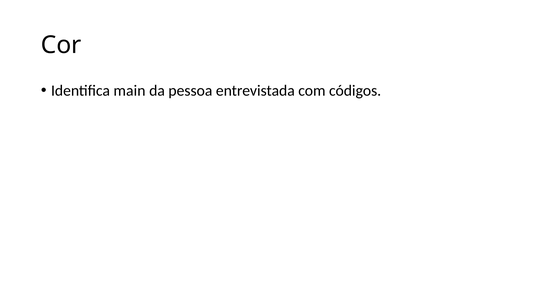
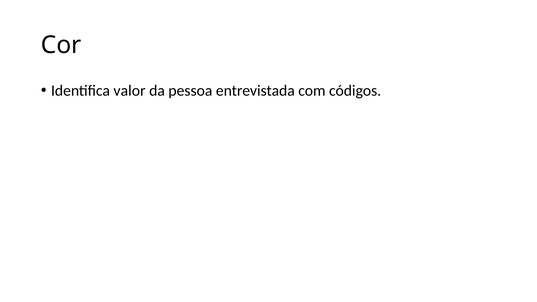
main: main -> valor (130, 91)
